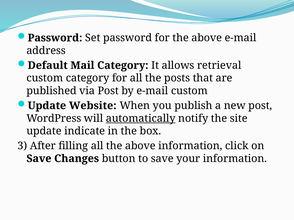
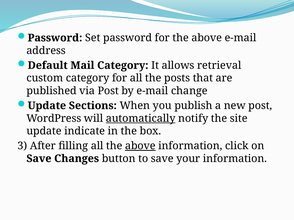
e-mail custom: custom -> change (189, 91)
Website: Website -> Sections (93, 106)
above underline: none -> present (140, 146)
